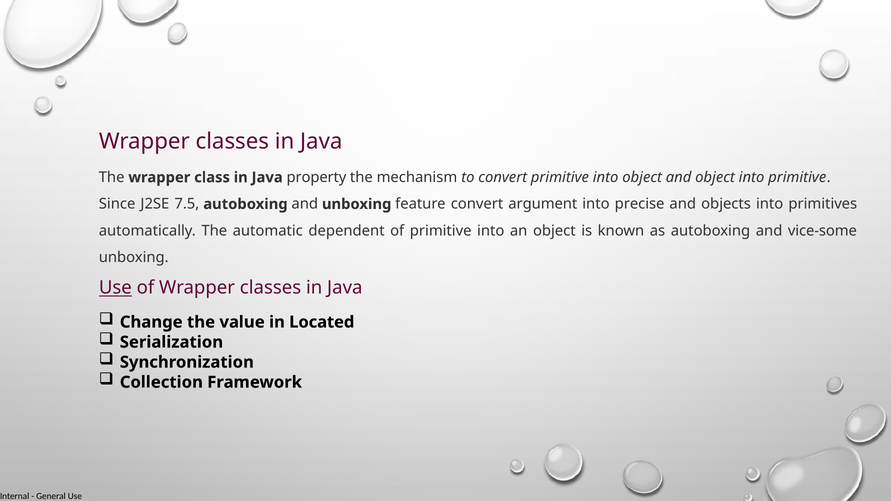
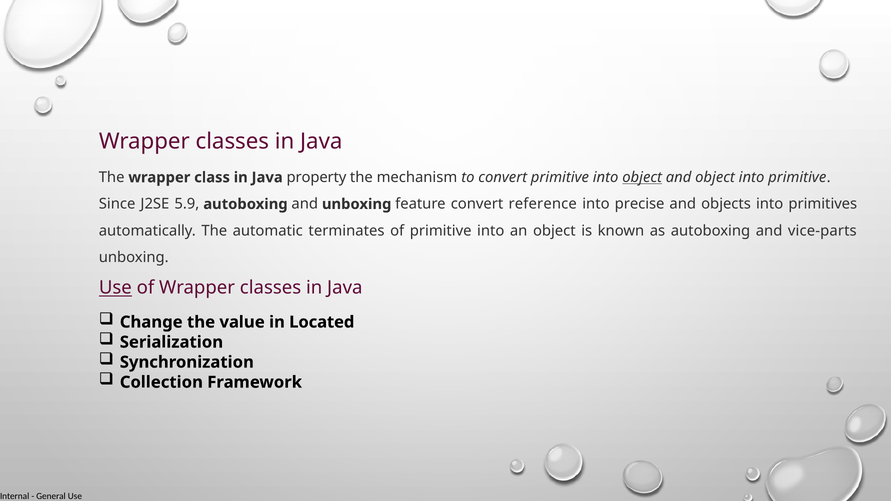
object underline: none -> present (642, 177)
7.5: 7.5 -> 5.9 (187, 204)
argument: argument -> reference (543, 204)
dependent: dependent -> terminates (347, 231)
vice-some: vice-some -> vice-parts (822, 231)
